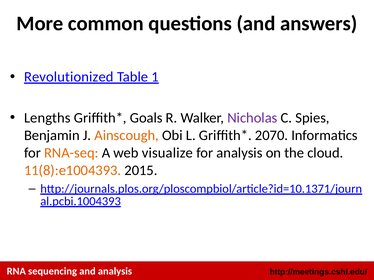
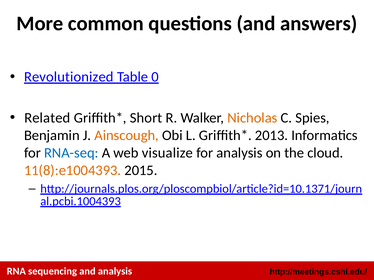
1: 1 -> 0 (155, 77)
Lengths: Lengths -> Related (47, 118)
Goals: Goals -> Short (146, 118)
Nicholas colour: purple -> orange (252, 118)
2070: 2070 -> 2013 (271, 136)
RNA-seq colour: orange -> blue (71, 153)
